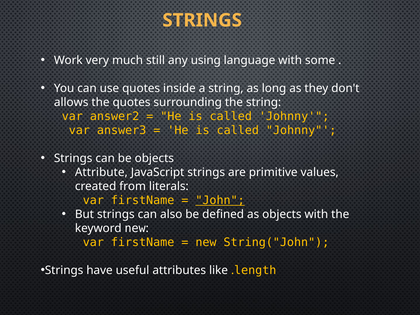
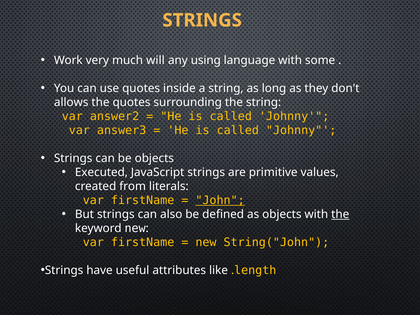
still: still -> will (155, 60)
Attribute: Attribute -> Executed (101, 172)
the underline: none -> present (340, 214)
